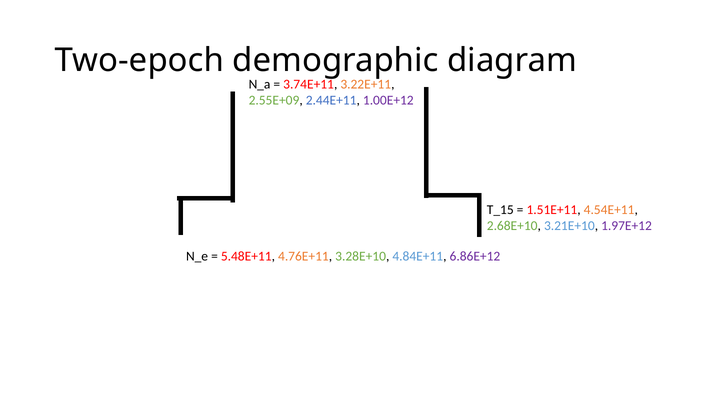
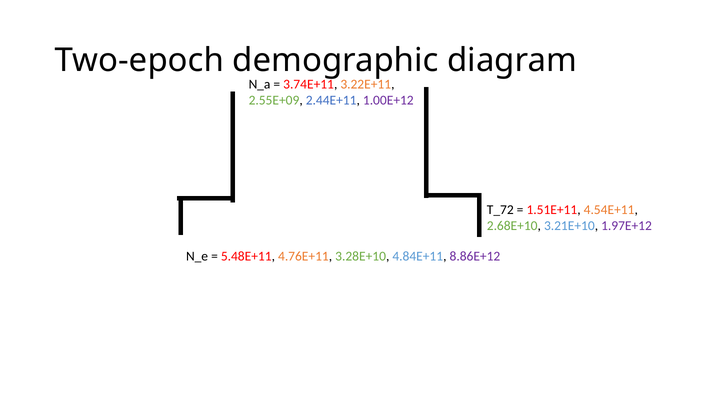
T_15: T_15 -> T_72 (500, 210)
6.86E+12: 6.86E+12 -> 8.86E+12 (475, 257)
